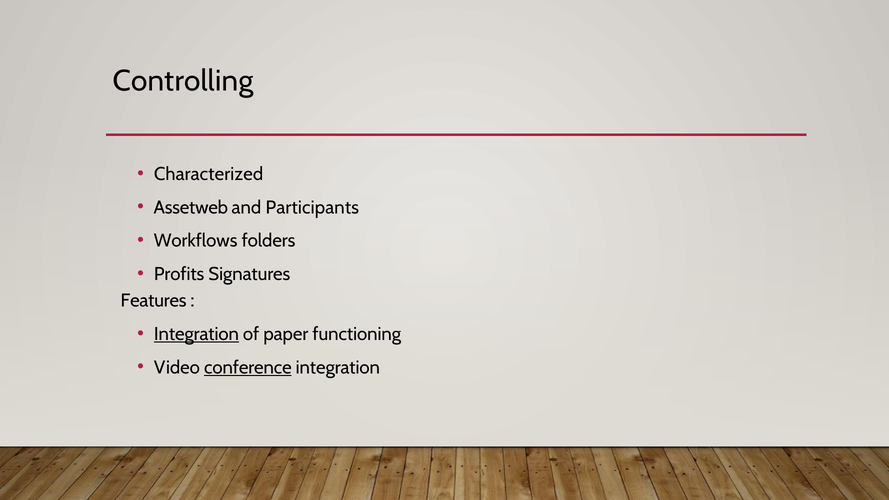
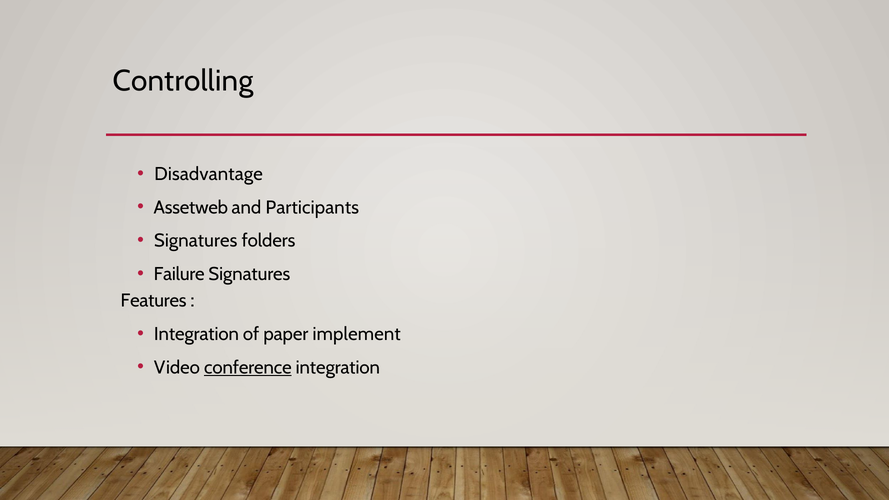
Characterized: Characterized -> Disadvantage (209, 174)
Workflows: Workflows -> Signatures (196, 241)
Profits: Profits -> Failure (179, 274)
Integration underline: present -> none (196, 334)
functioning: functioning -> implement (357, 334)
